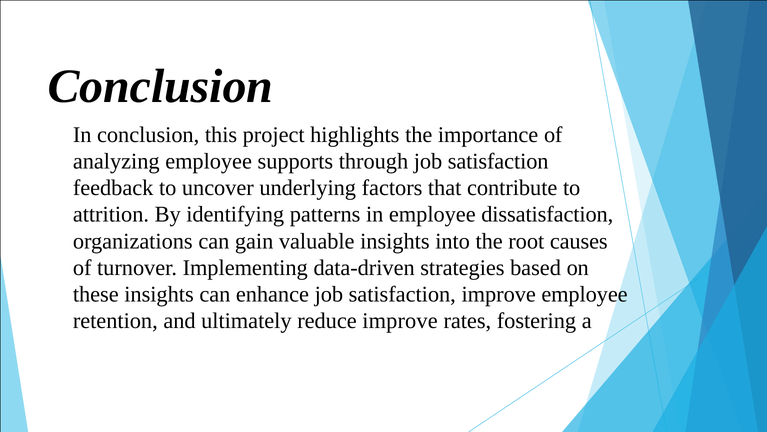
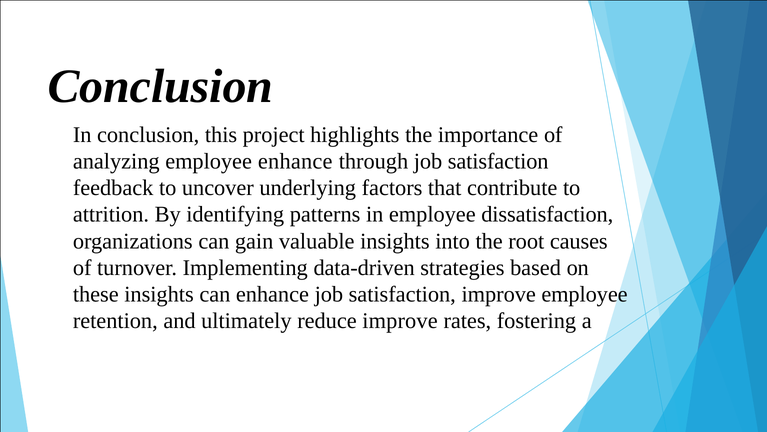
employee supports: supports -> enhance (295, 161)
